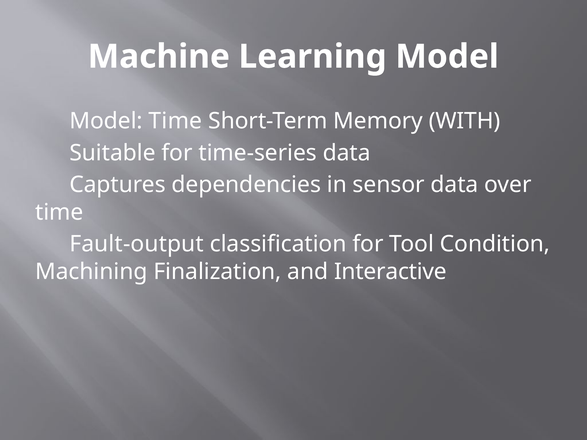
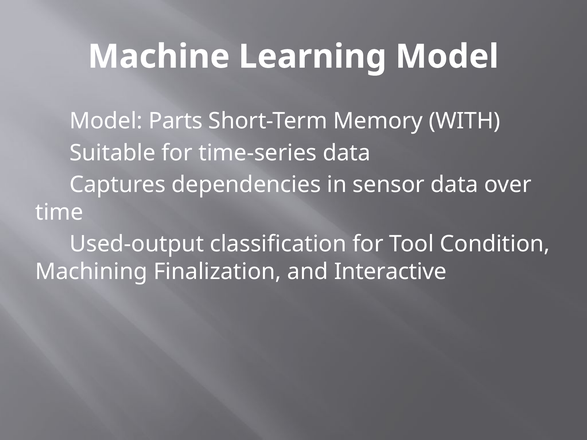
Model Time: Time -> Parts (176, 121)
Fault-output: Fault-output -> Used-output (137, 244)
